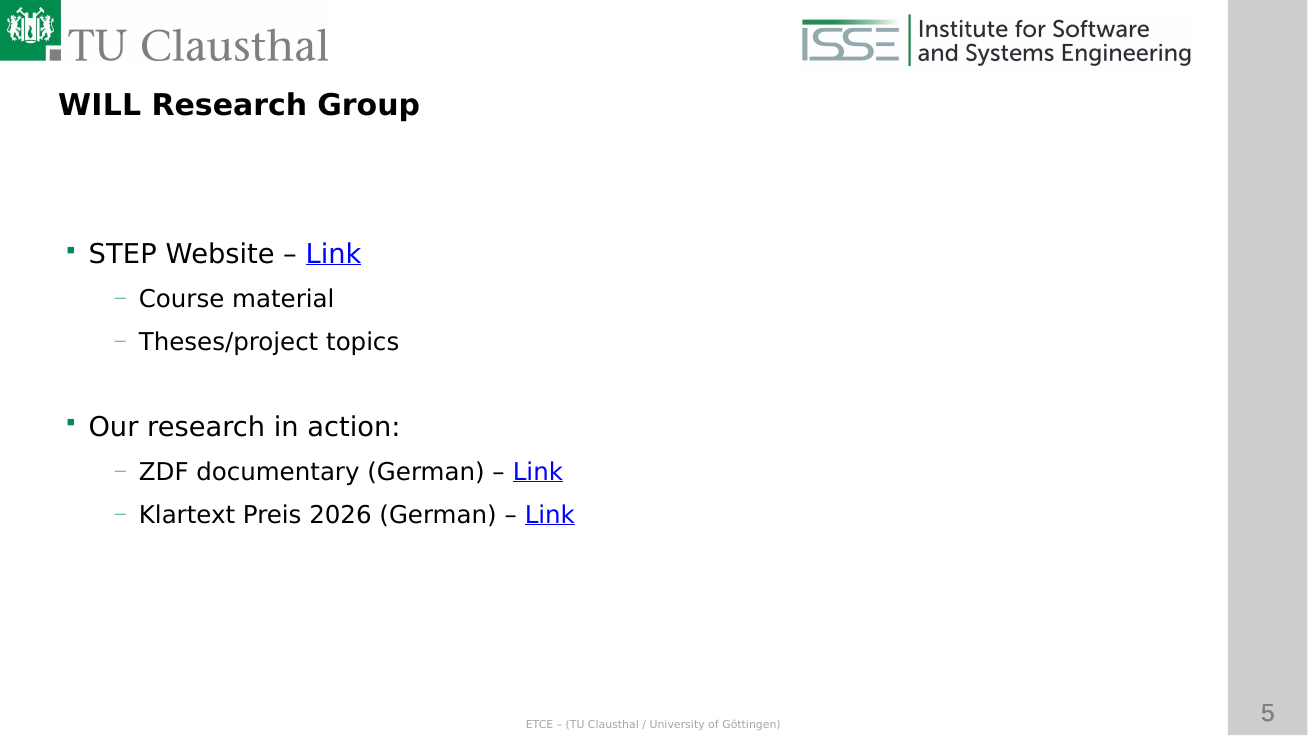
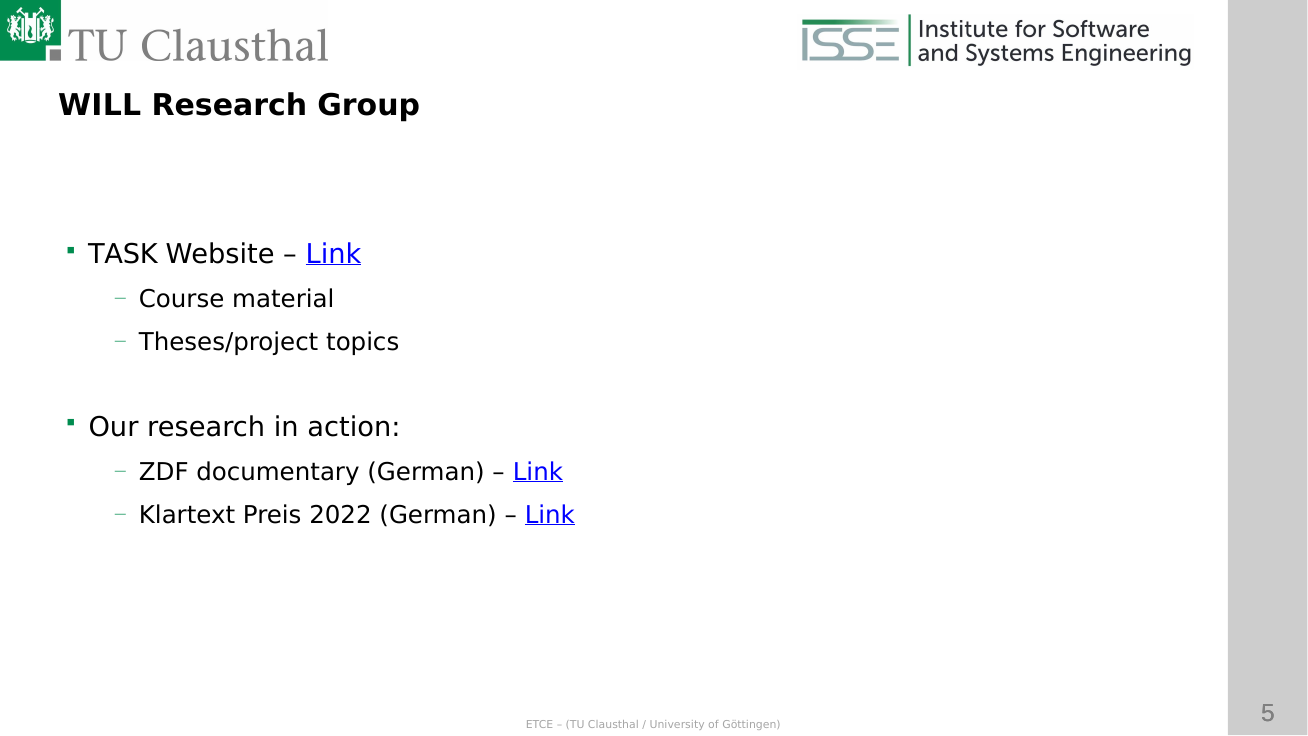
STEP: STEP -> TASK (123, 254)
2026: 2026 -> 2022 (340, 515)
